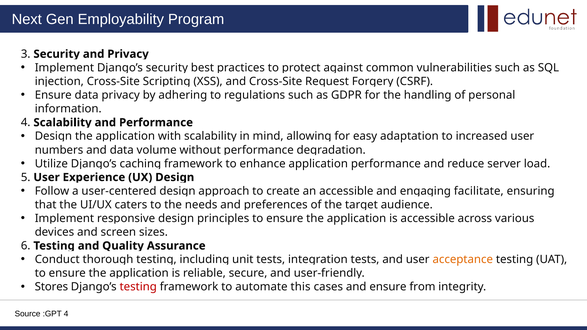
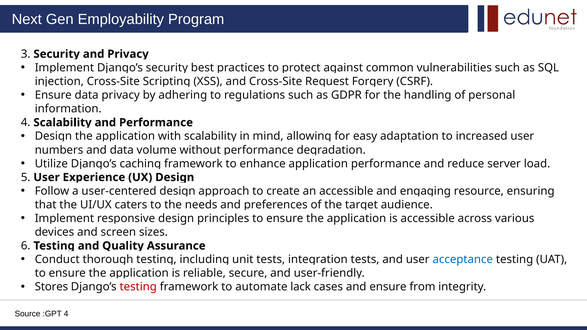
facilitate: facilitate -> resource (479, 191)
acceptance colour: orange -> blue (463, 260)
this: this -> lack (301, 287)
